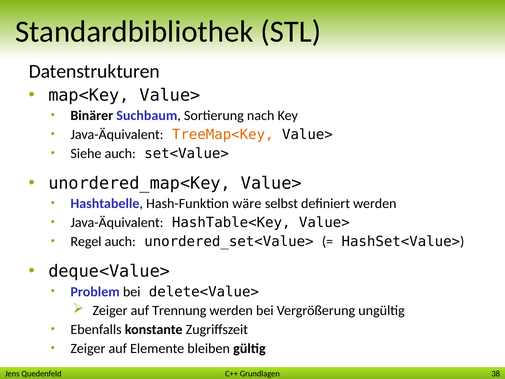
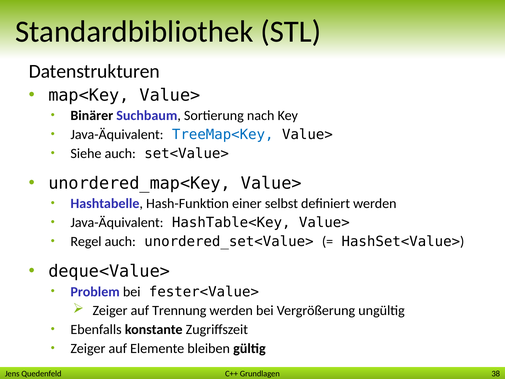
TreeMap<Key colour: orange -> blue (223, 135)
wäre: wäre -> einer (247, 204)
delete<Value>: delete<Value> -> fester<Value> (204, 292)
